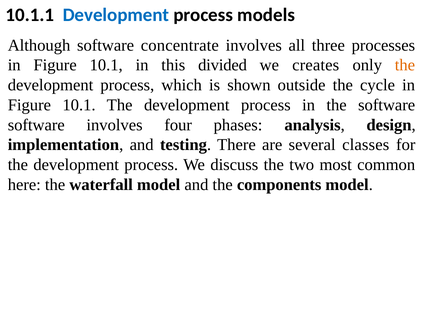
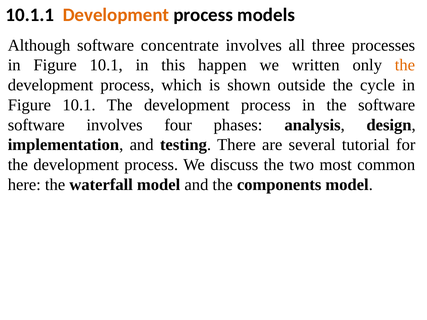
Development colour: blue -> orange (116, 15)
divided: divided -> happen (222, 65)
creates: creates -> written (316, 65)
classes: classes -> tutorial (366, 145)
